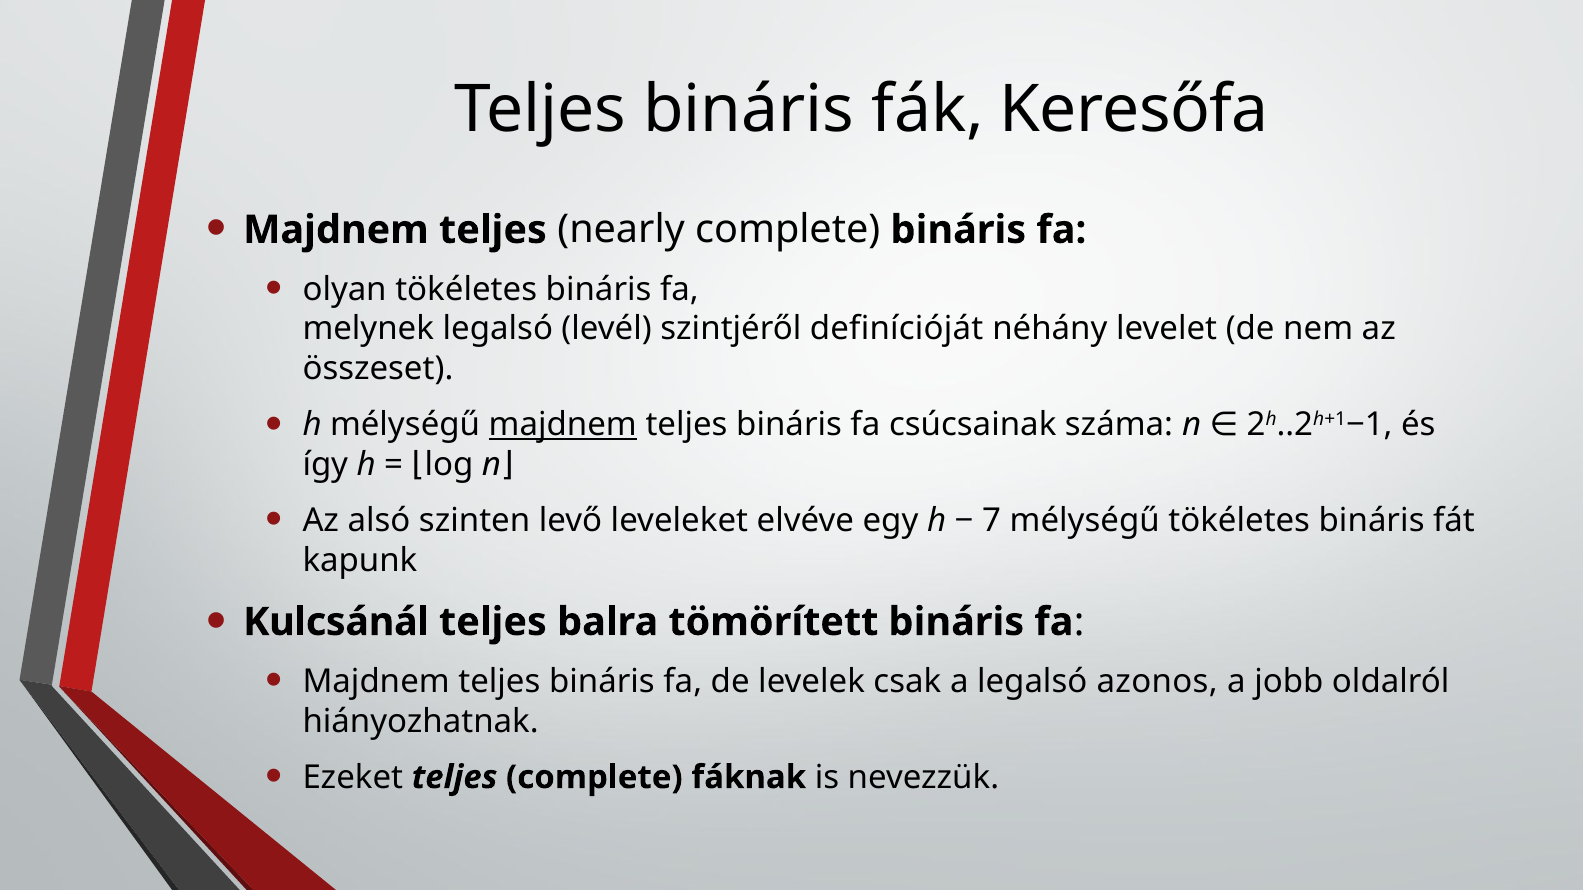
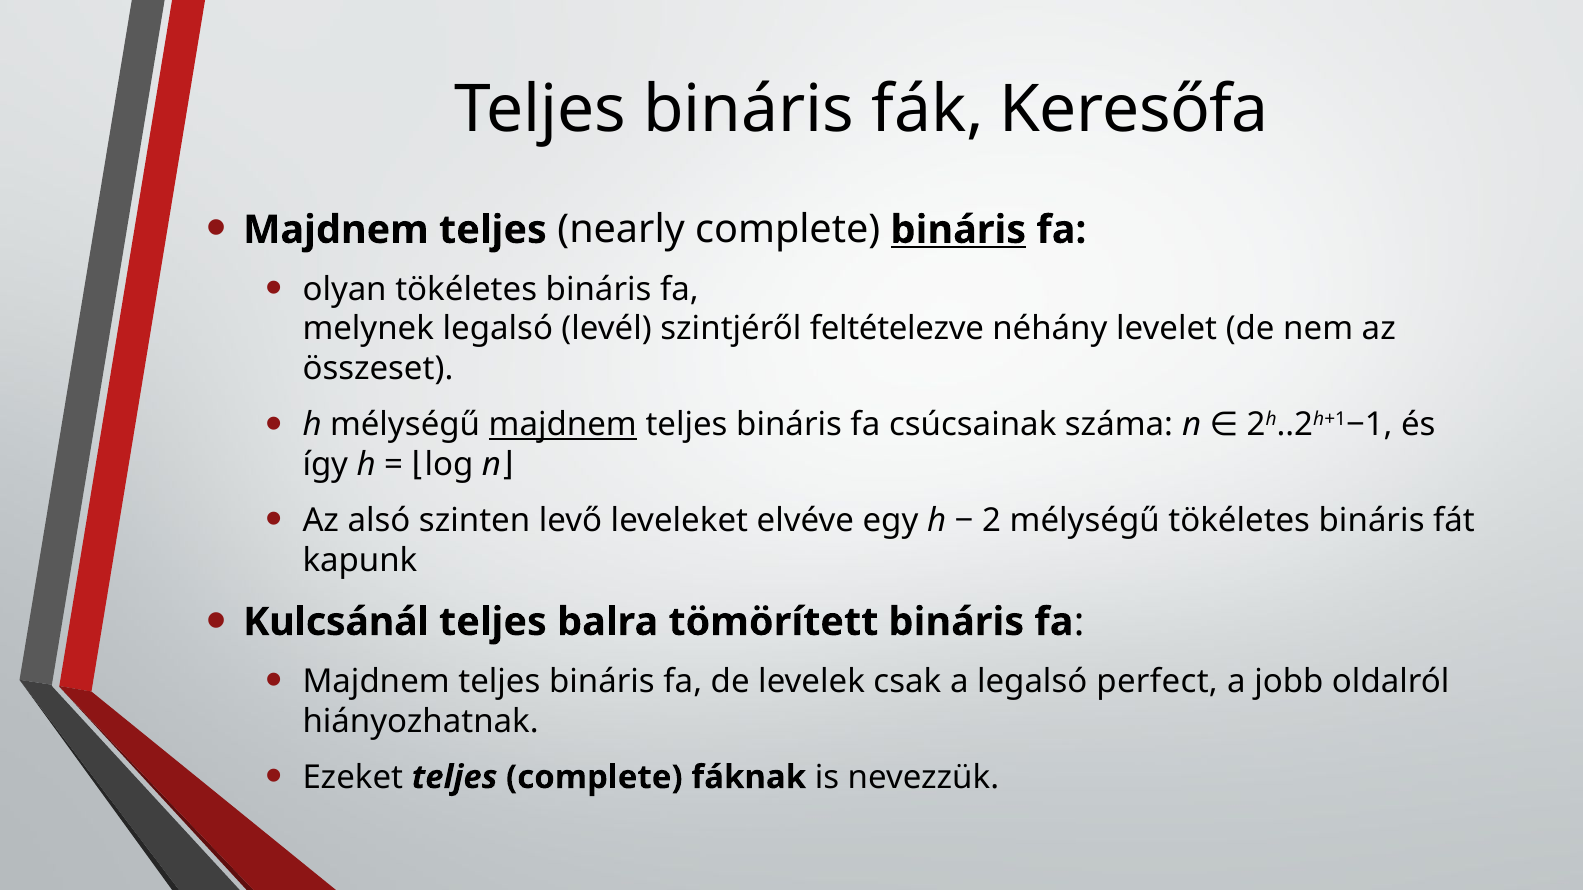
bináris underline: none -> present (958, 230)
definícióját: definícióját -> feltételezve (897, 329)
7: 7 -> 2 (992, 521)
azonos: azonos -> perfect (1157, 682)
